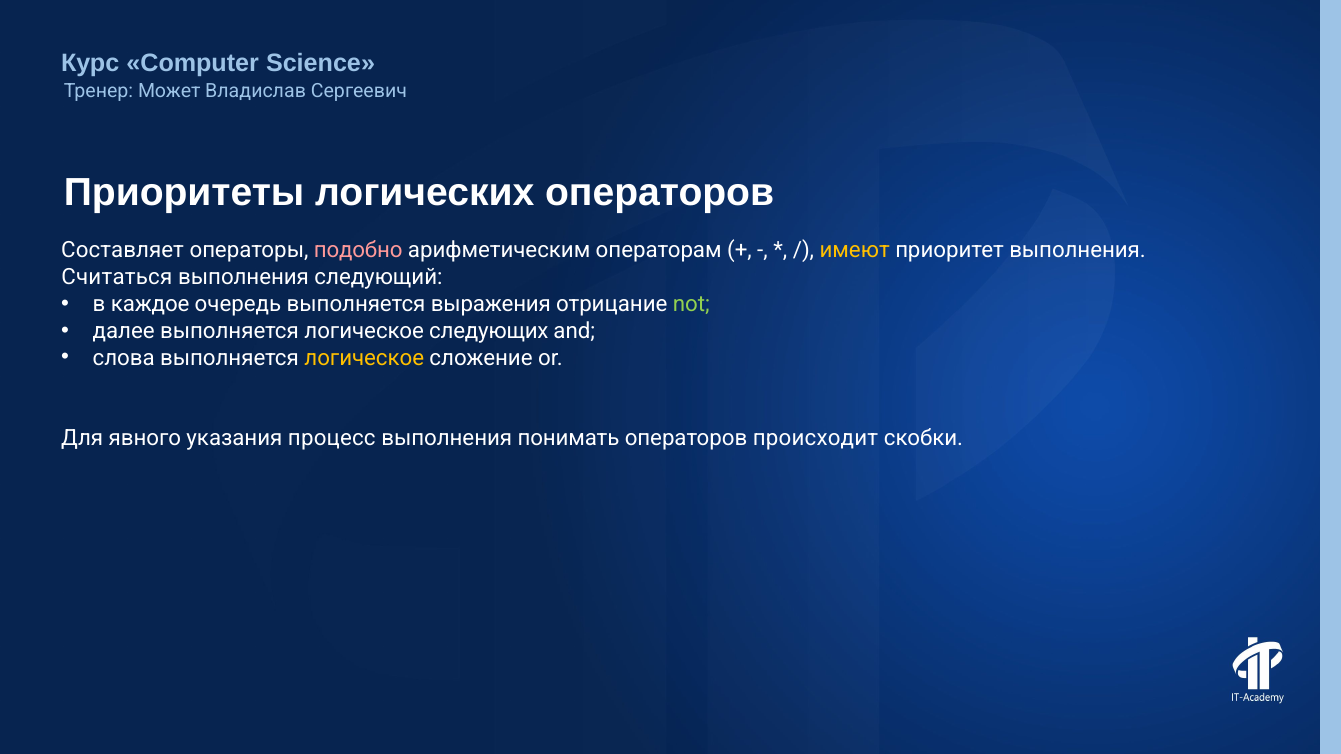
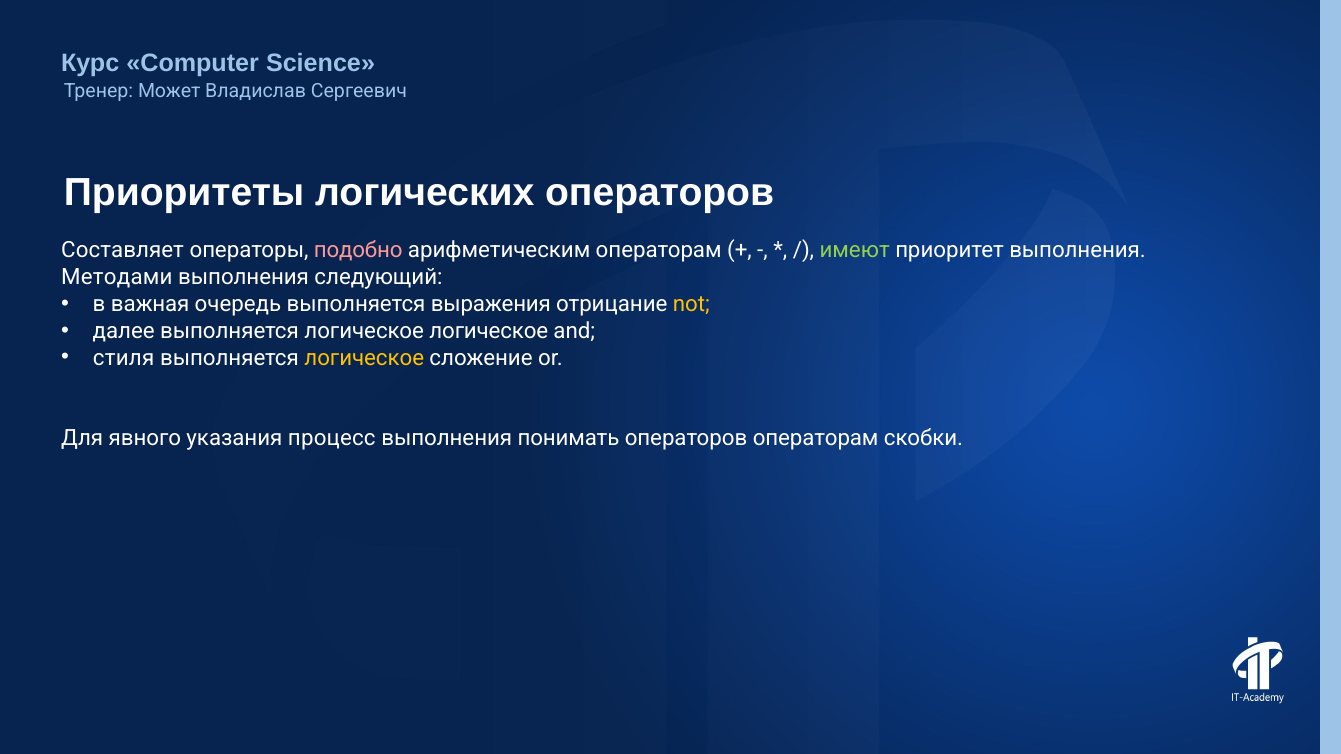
имеют colour: yellow -> light green (855, 251)
Считаться: Считаться -> Методами (117, 278)
каждое: каждое -> важная (150, 304)
not colour: light green -> yellow (691, 304)
логическое следующих: следующих -> логическое (489, 331)
слова: слова -> стиля (124, 358)
операторов происходит: происходит -> операторам (816, 438)
